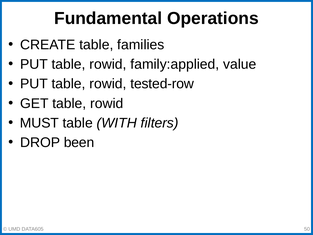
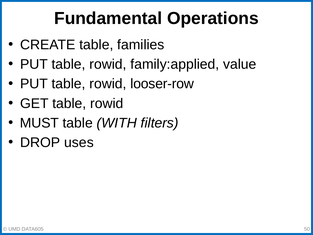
tested-row: tested-row -> looser-row (162, 84)
been: been -> uses (79, 142)
